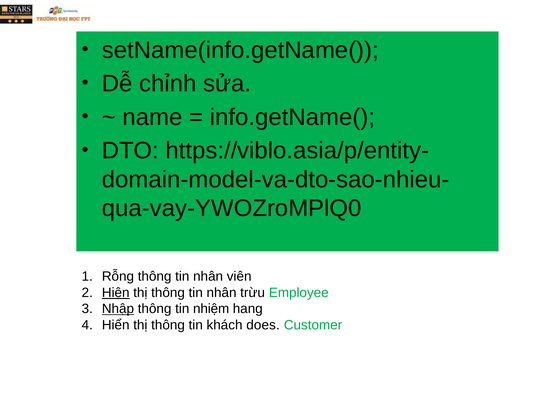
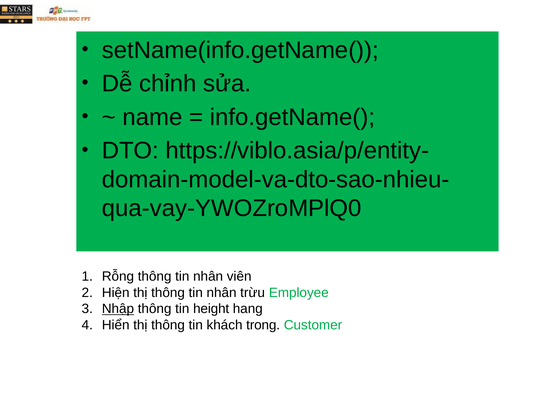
Hiện underline: present -> none (116, 293)
nhiệm: nhiệm -> height (211, 309)
does: does -> trong (263, 325)
